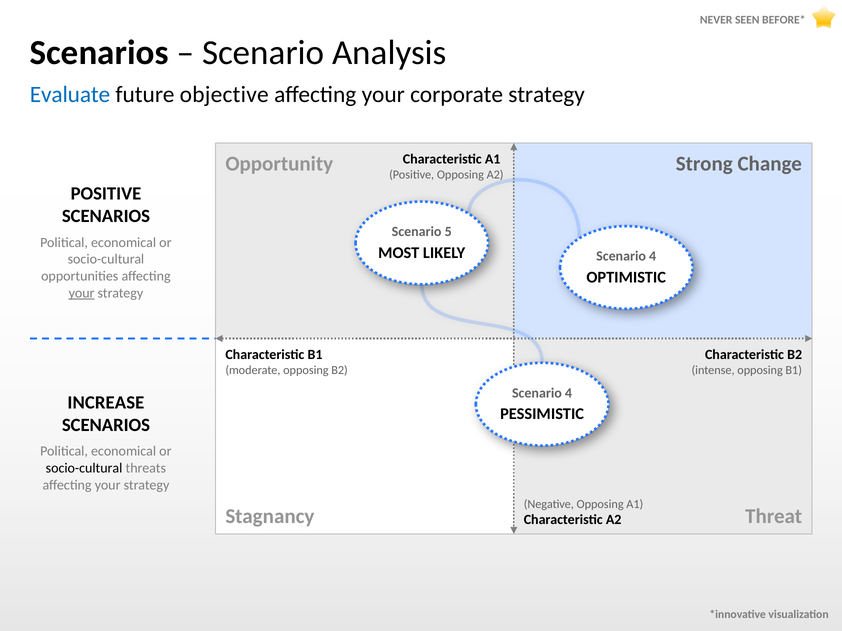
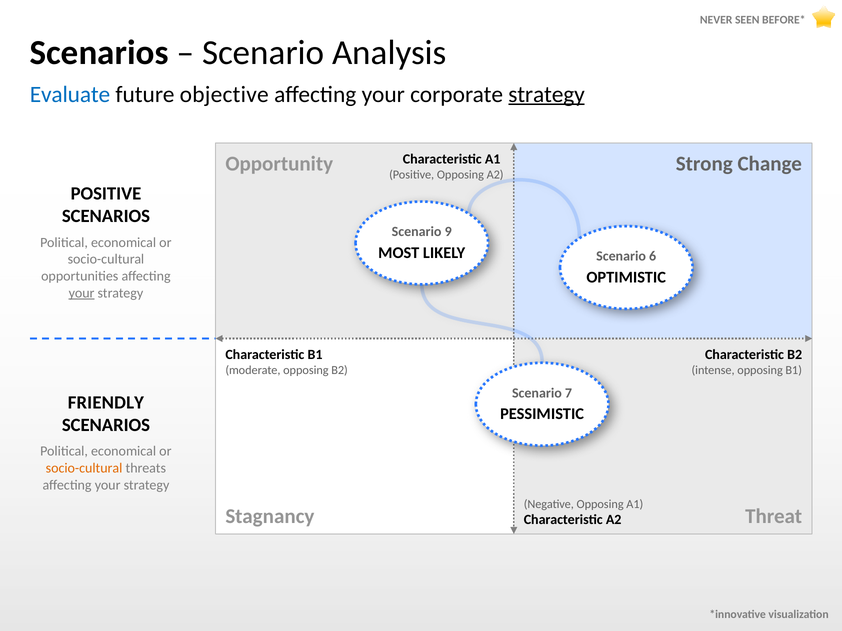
strategy underline: none -> present (547, 94)
5: 5 -> 9 (448, 232)
4: 4 -> 6 (653, 256)
4: 4 -> 7 (569, 393)
INCREASE: INCREASE -> FRIENDLY (106, 403)
socio-cultural colour: black -> orange (84, 468)
